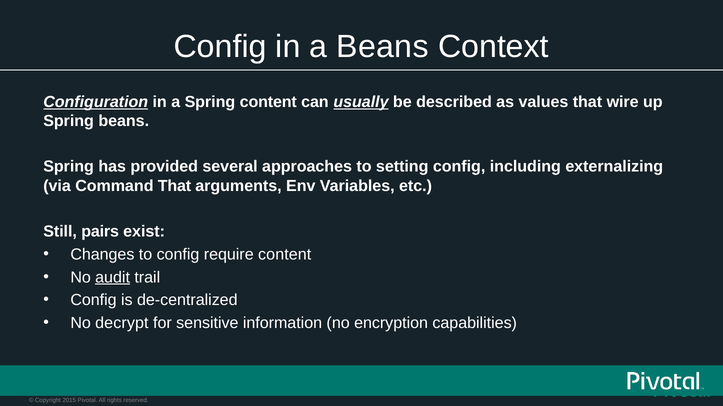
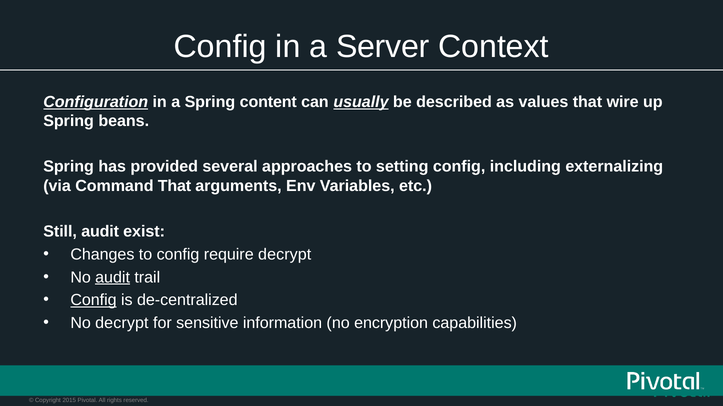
a Beans: Beans -> Server (383, 47)
Still pairs: pairs -> audit (100, 232)
require content: content -> decrypt (285, 255)
Config underline: none -> present (94, 301)
